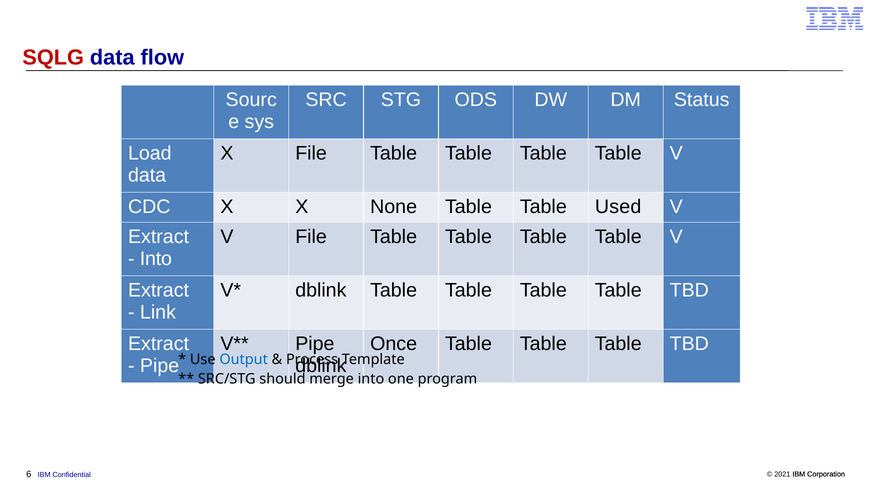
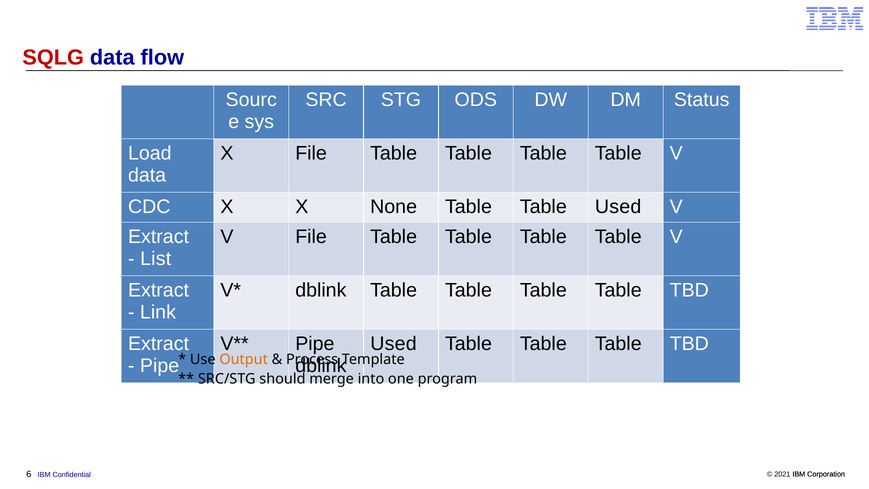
Into: Into -> List (156, 259)
Once: Once -> Used (394, 344)
Output colour: blue -> orange (244, 359)
